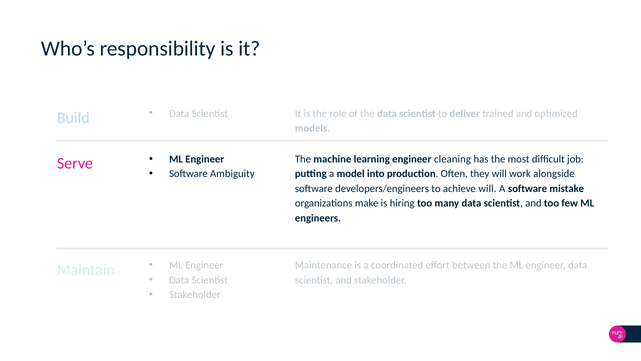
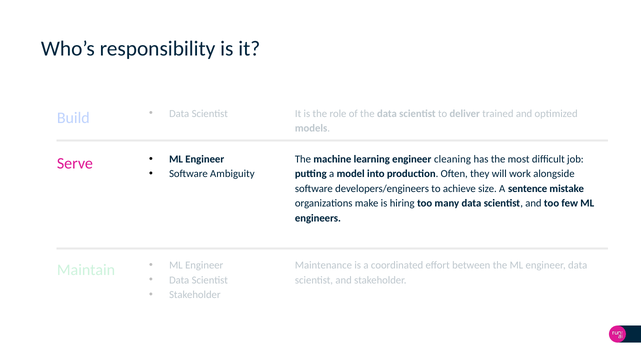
achieve will: will -> size (487, 188)
A software: software -> sentence (528, 188)
